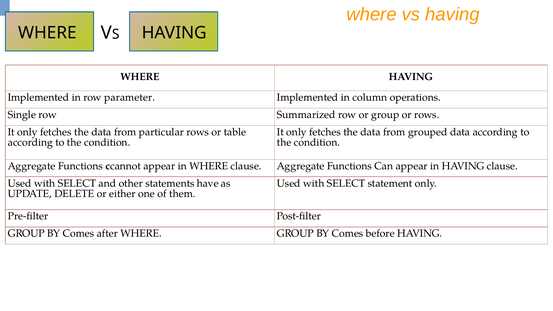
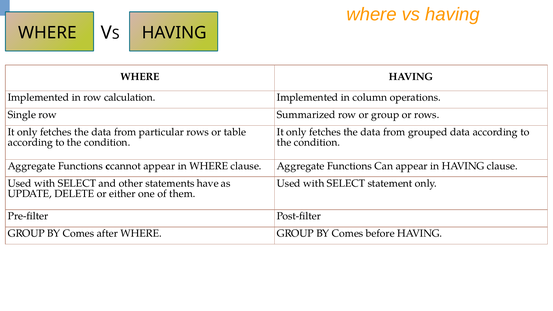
parameter: parameter -> calculation (130, 97)
